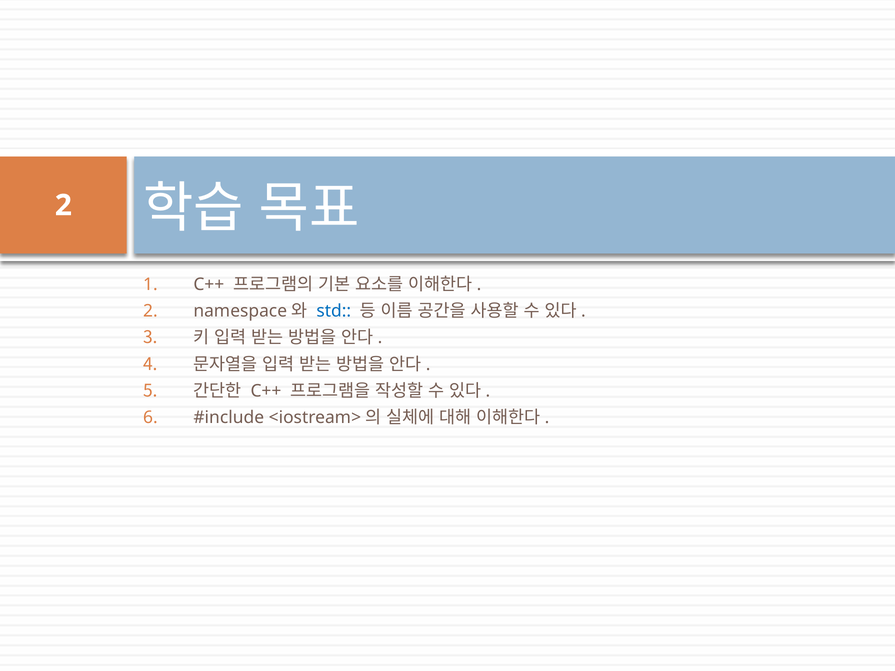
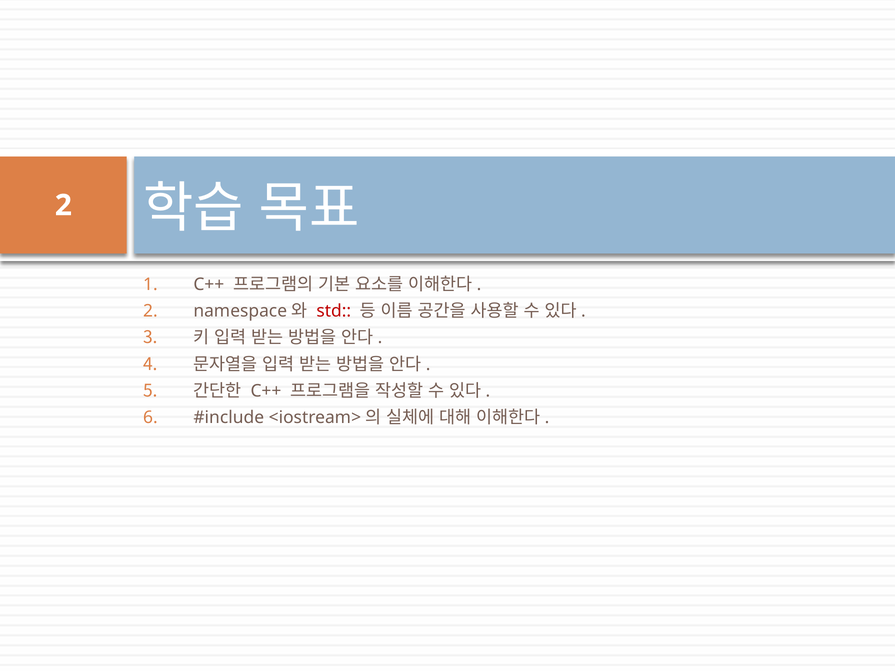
std colour: blue -> red (334, 311)
